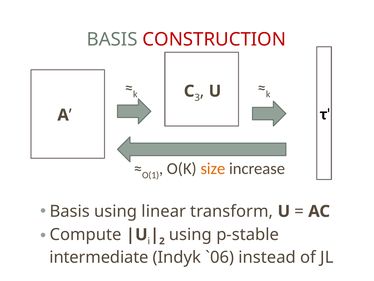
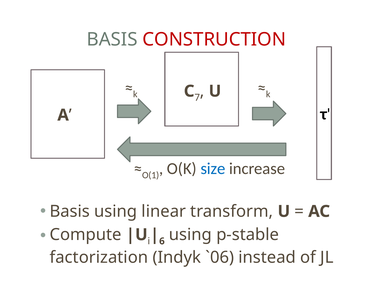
3: 3 -> 7 (197, 97)
size colour: orange -> blue (213, 168)
2: 2 -> 6 (162, 241)
intermediate: intermediate -> factorization (99, 257)
